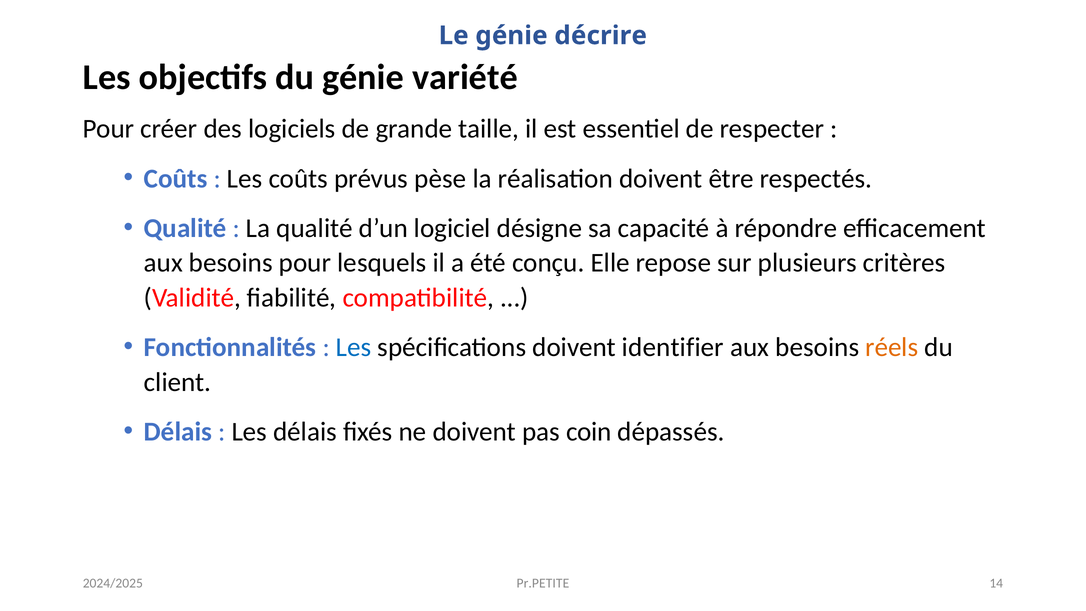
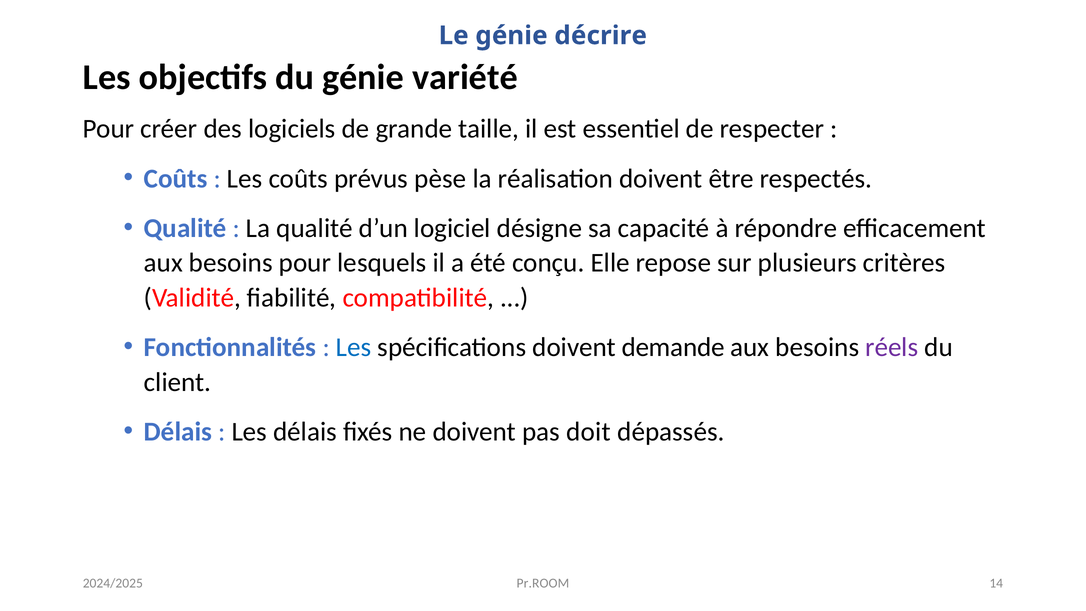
identifier: identifier -> demande (673, 347)
réels colour: orange -> purple (892, 347)
coin: coin -> doit (589, 432)
Pr.PETITE: Pr.PETITE -> Pr.ROOM (543, 583)
